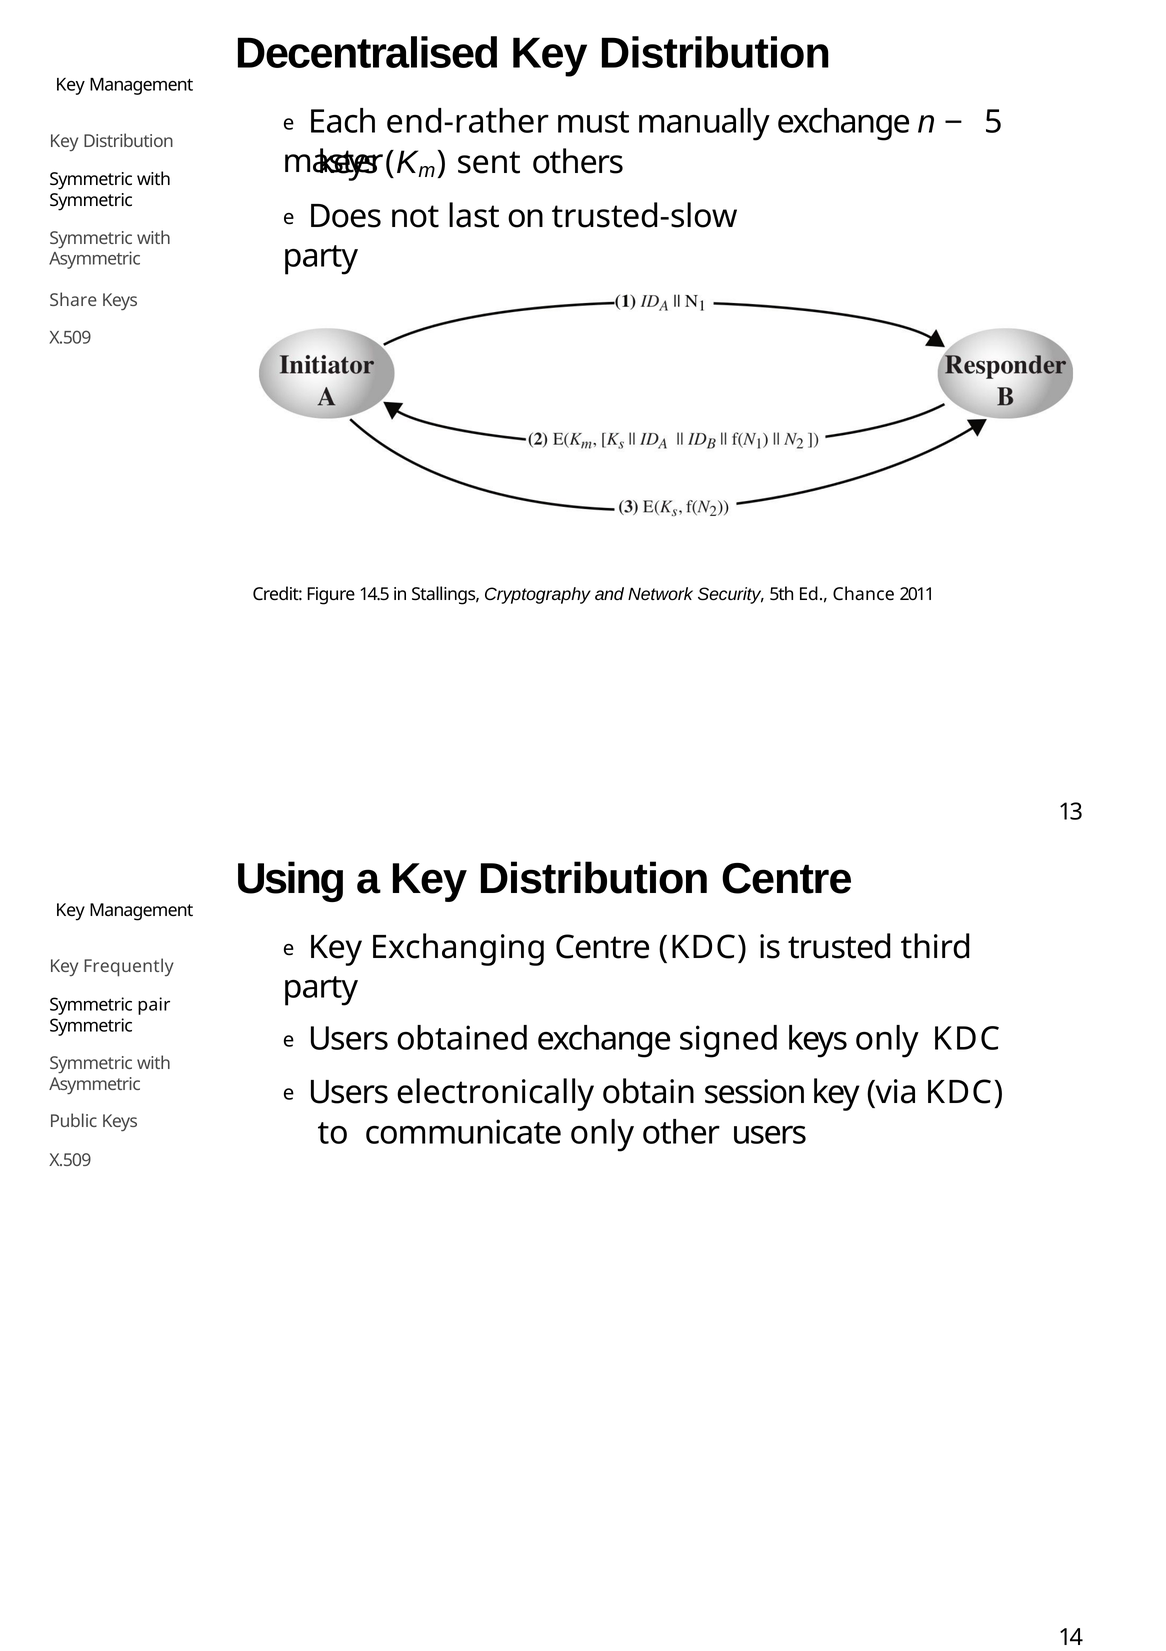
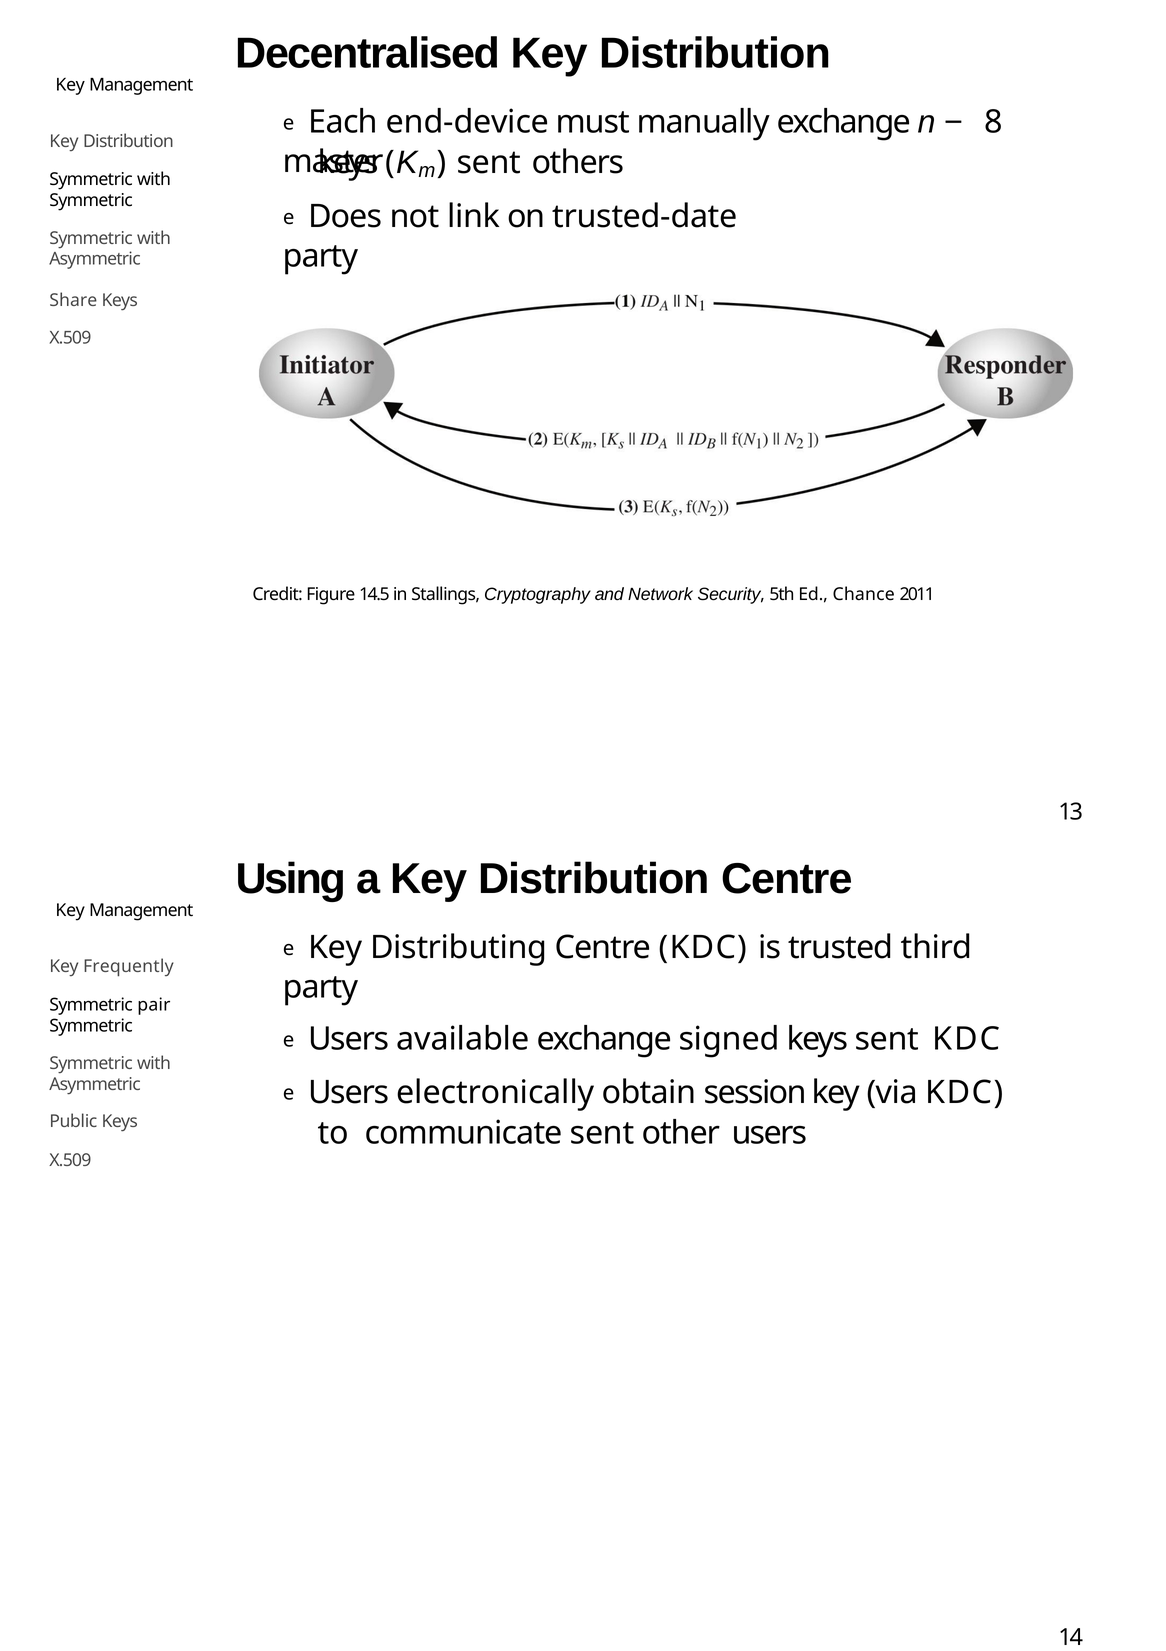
end-rather: end-rather -> end-device (467, 122)
5: 5 -> 8 (994, 122)
last: last -> link (474, 216)
trusted-slow: trusted-slow -> trusted-date (645, 216)
Exchanging: Exchanging -> Distributing (459, 947)
obtained: obtained -> available (463, 1039)
keys only: only -> sent (887, 1039)
communicate only: only -> sent (602, 1133)
